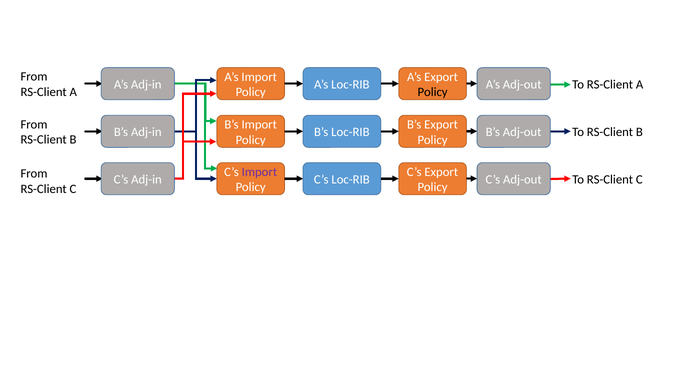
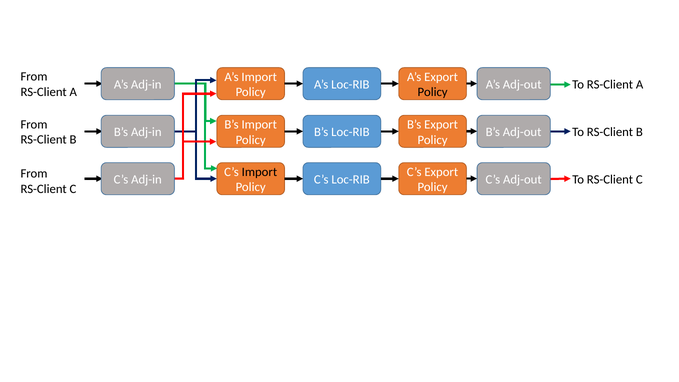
Import colour: purple -> black (259, 172)
